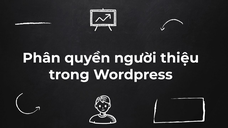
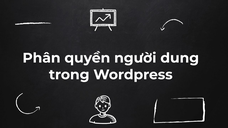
thiệu: thiệu -> dung (180, 58)
